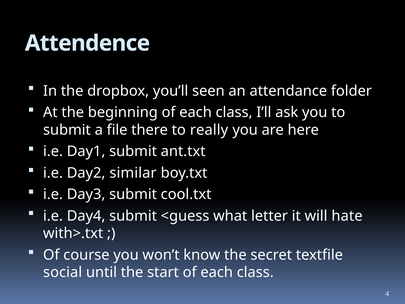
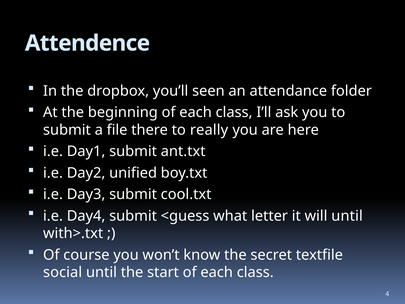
similar: similar -> unified (133, 173)
will hate: hate -> until (347, 216)
